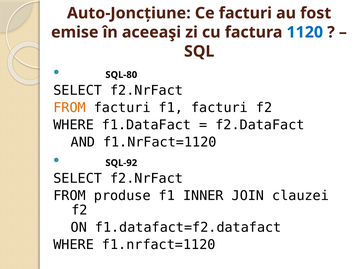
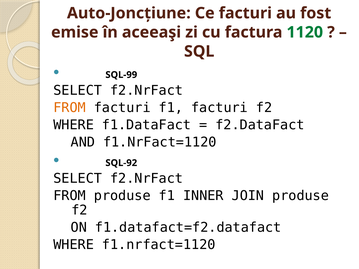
1120 colour: blue -> green (305, 32)
SQL-80: SQL-80 -> SQL-99 (121, 75)
JOIN clauzei: clauzei -> produse (301, 196)
